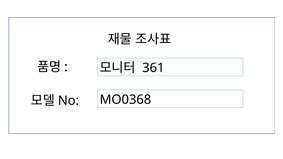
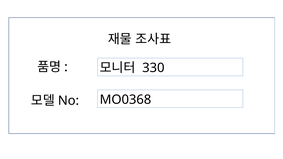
361: 361 -> 330 (153, 68)
